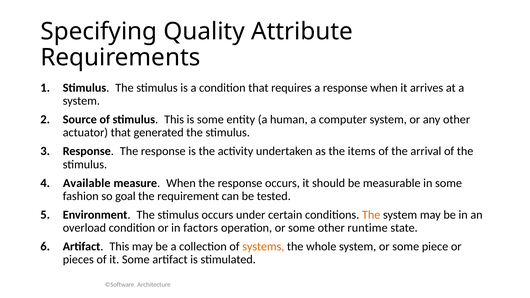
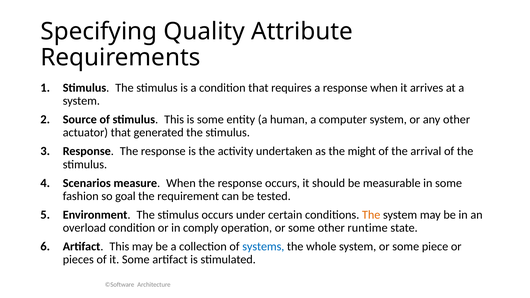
items: items -> might (362, 151)
Available: Available -> Scenarios (87, 183)
factors: factors -> comply (201, 228)
systems colour: orange -> blue (263, 247)
